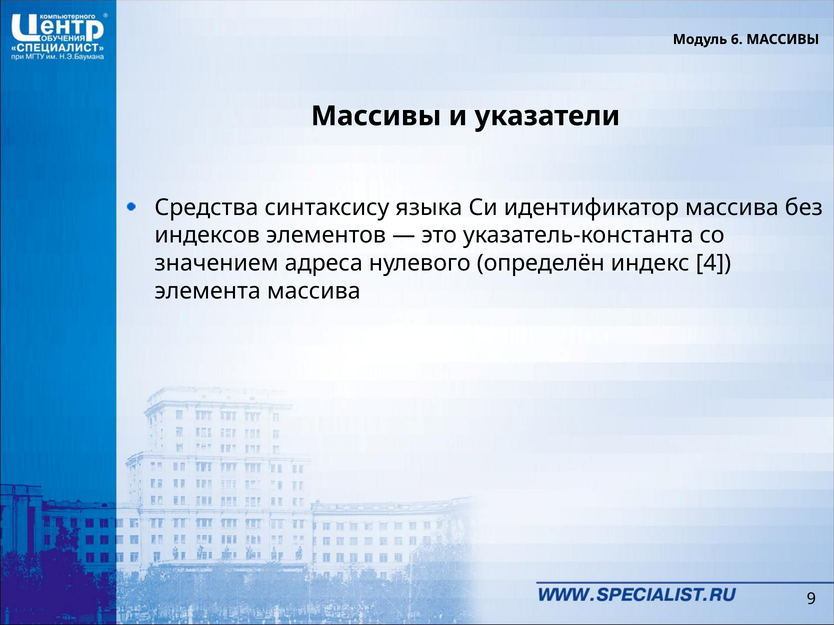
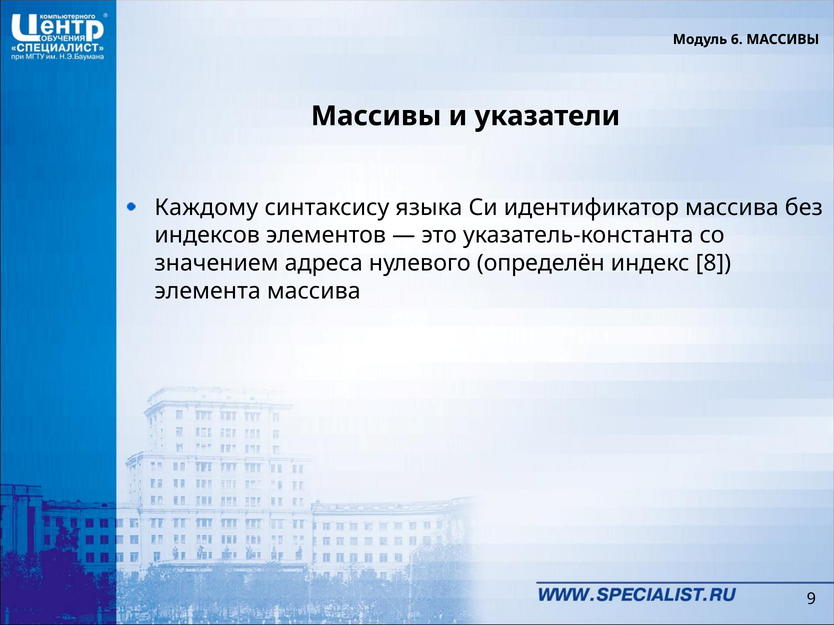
Средства: Средства -> Каждому (206, 208)
4: 4 -> 8 (713, 263)
